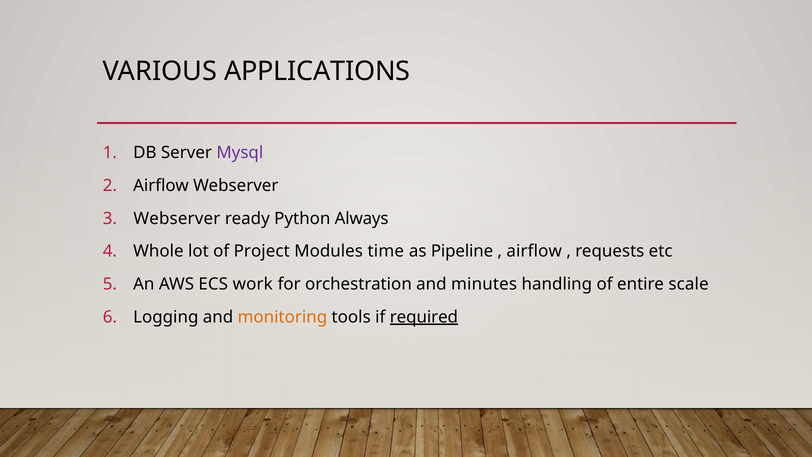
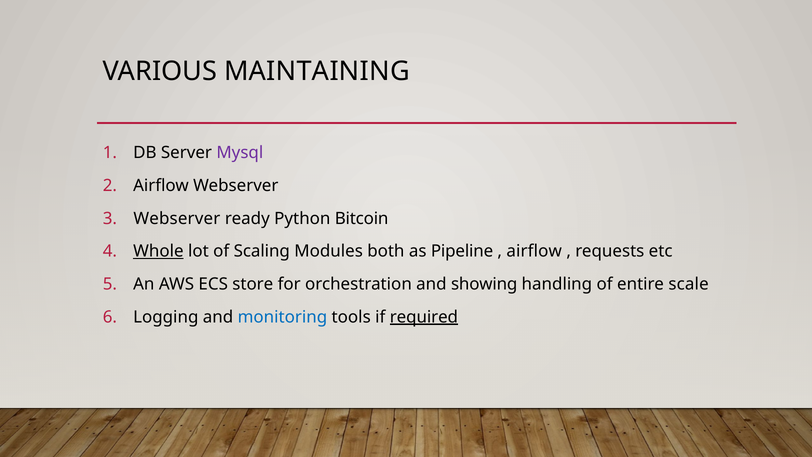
APPLICATIONS: APPLICATIONS -> MAINTAINING (317, 71)
Always: Always -> Bitcoin (362, 218)
Whole underline: none -> present (158, 251)
Project: Project -> Scaling (262, 251)
time: time -> both (386, 251)
work: work -> store (253, 284)
minutes: minutes -> showing (484, 284)
monitoring colour: orange -> blue (282, 317)
